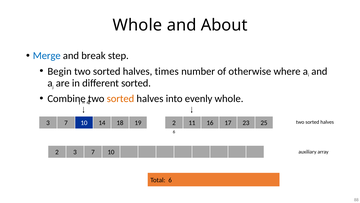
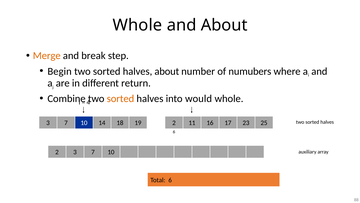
Merge colour: blue -> orange (47, 56)
halves times: times -> about (167, 71)
otherwise: otherwise -> numubers (250, 71)
different sorted: sorted -> return (136, 83)
evenly: evenly -> would (199, 98)
